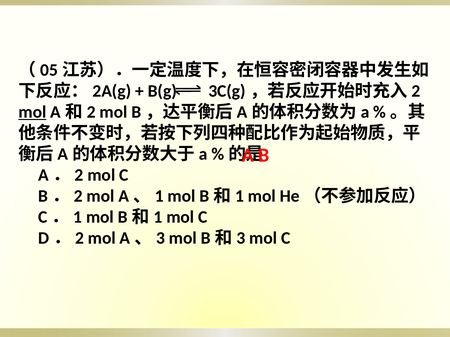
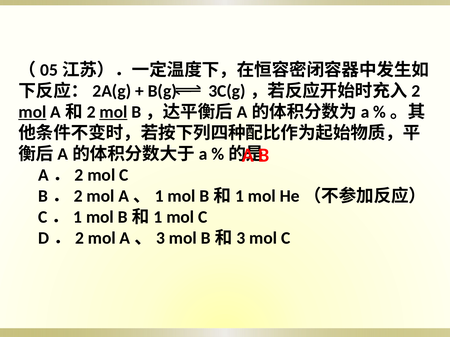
mol underline: none -> present (113, 112)
